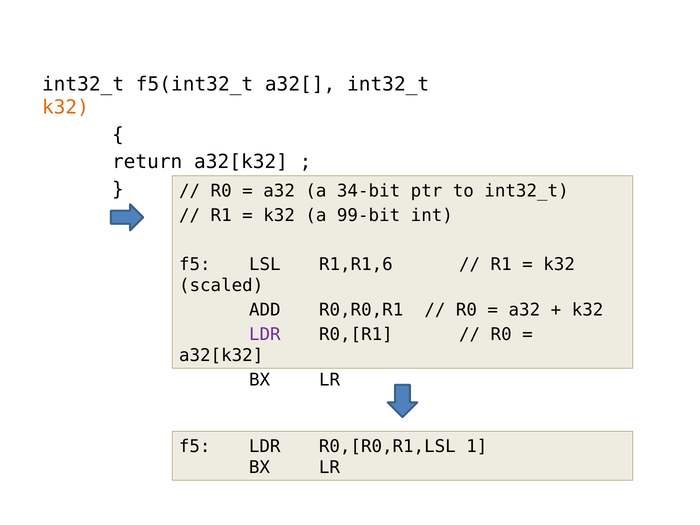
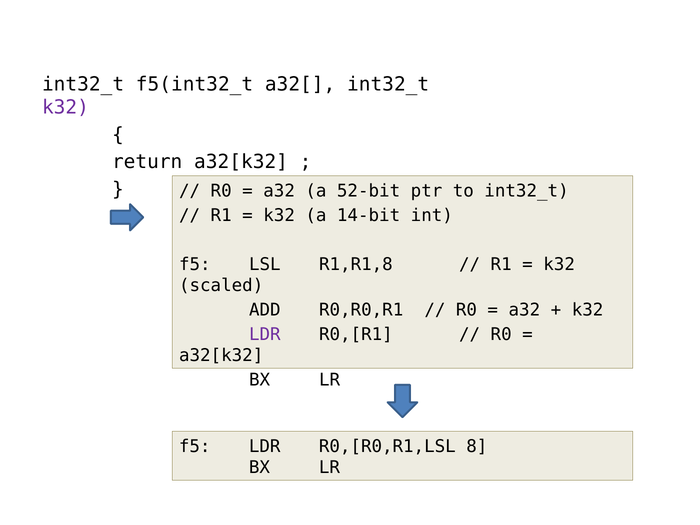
k32 colour: orange -> purple (65, 108)
34-bit: 34-bit -> 52-bit (369, 191)
99-bit: 99-bit -> 14-bit (369, 215)
R1,R1,6: R1,R1,6 -> R1,R1,8 (356, 264)
1: 1 -> 8 (477, 447)
